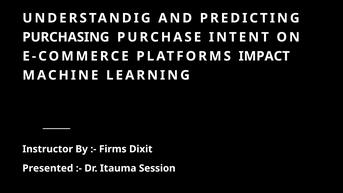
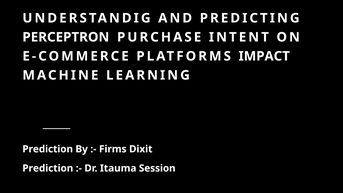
PURCHASING: PURCHASING -> PERCEPTRON (66, 37)
Instructor: Instructor -> Prediction (48, 149)
Presented: Presented -> Prediction (48, 168)
